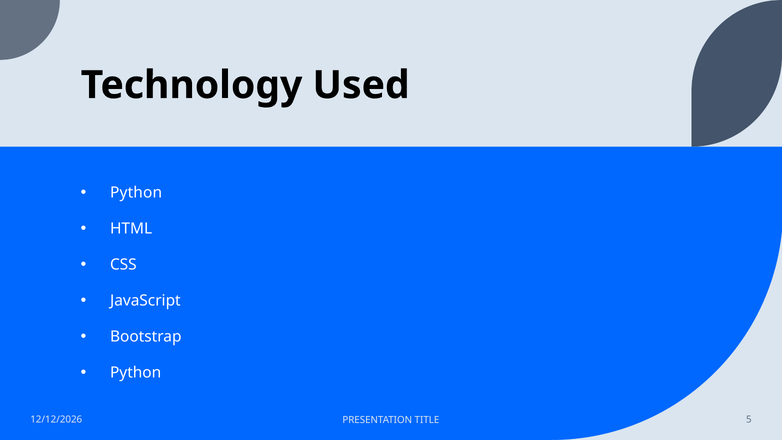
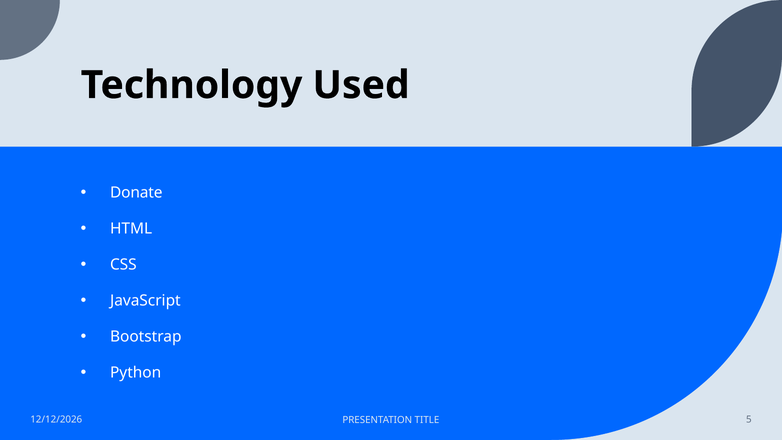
Python: Python -> Donate (136, 193)
